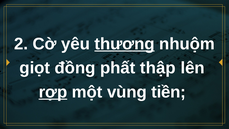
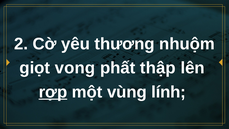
thương underline: present -> none (125, 44)
đồng: đồng -> vong (75, 68)
tiền: tiền -> lính (169, 92)
